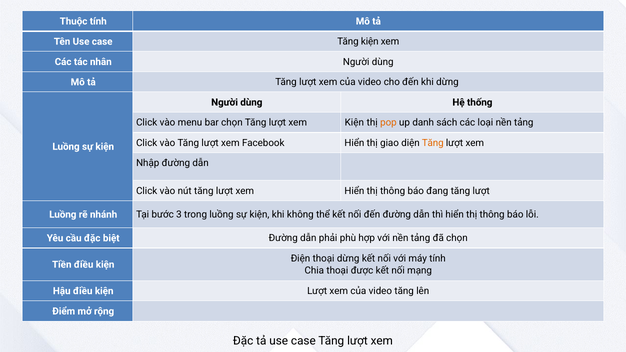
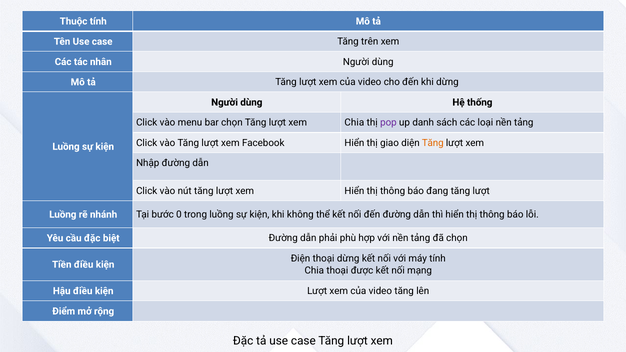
Tăng kiện: kiện -> trên (370, 42)
xem Kiện: Kiện -> Chia (354, 123)
pop colour: orange -> purple (388, 123)
3: 3 -> 0 (179, 215)
